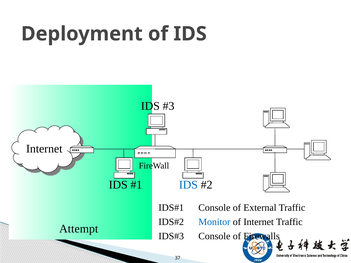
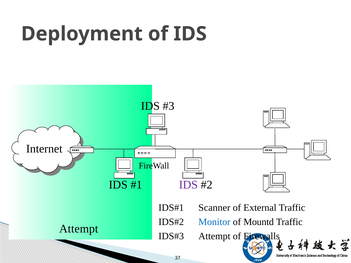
IDS colour: blue -> purple (188, 185)
Console: Console -> Scanner (214, 208)
of Internet: Internet -> Mountd (259, 222)
Console: Console -> Attempt (214, 236)
